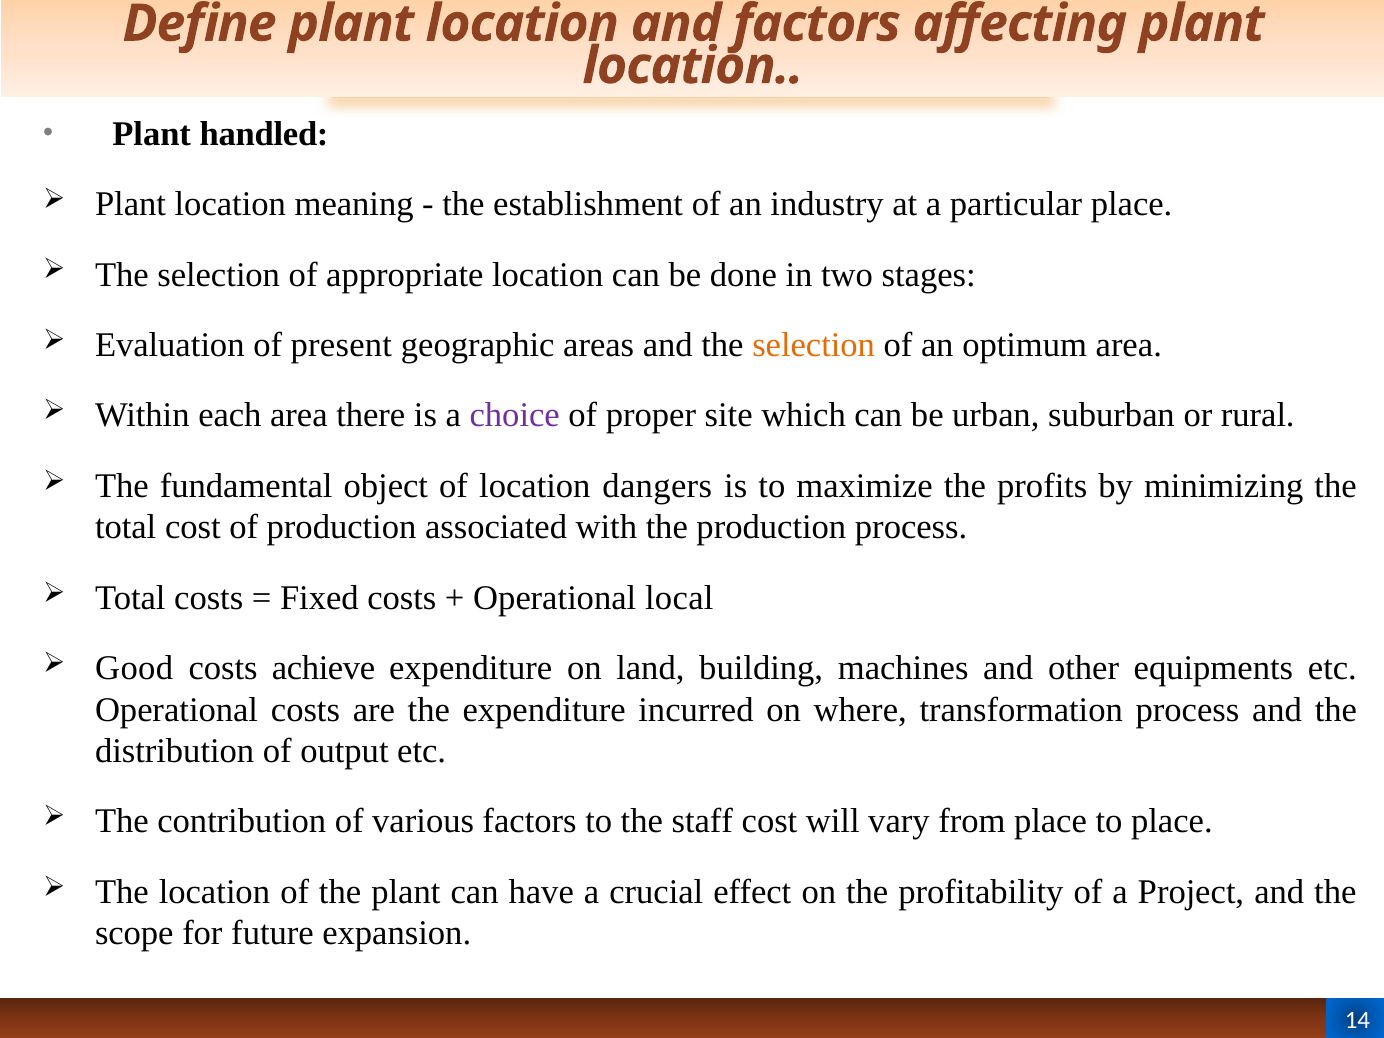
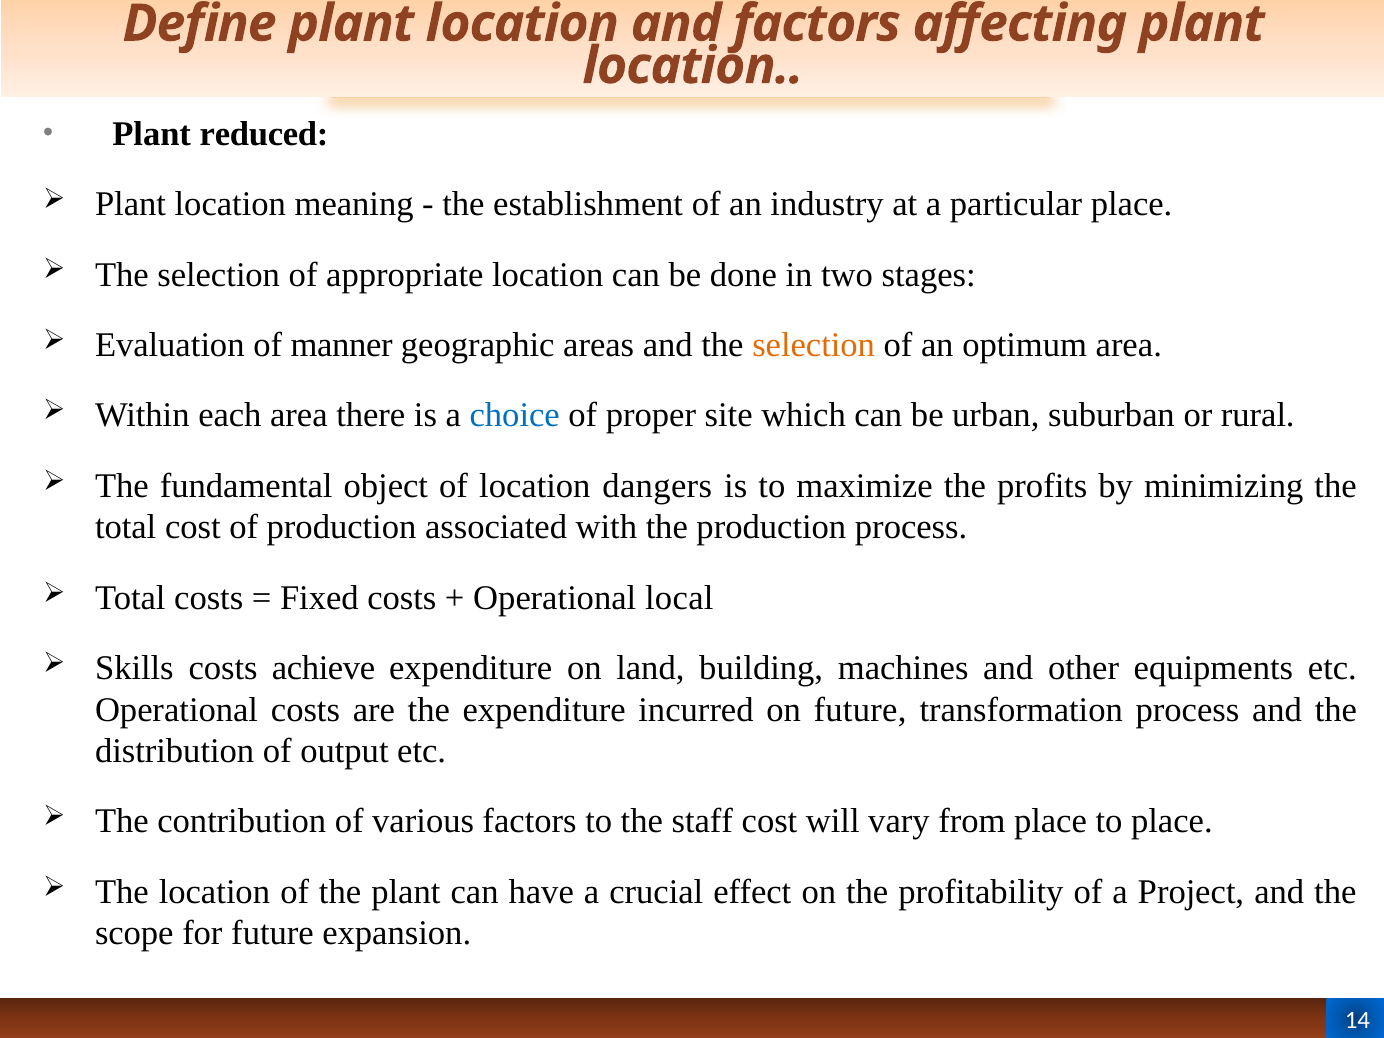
handled: handled -> reduced (264, 134)
present: present -> manner (342, 345)
choice colour: purple -> blue (515, 415)
Good: Good -> Skills (134, 668)
on where: where -> future (860, 710)
